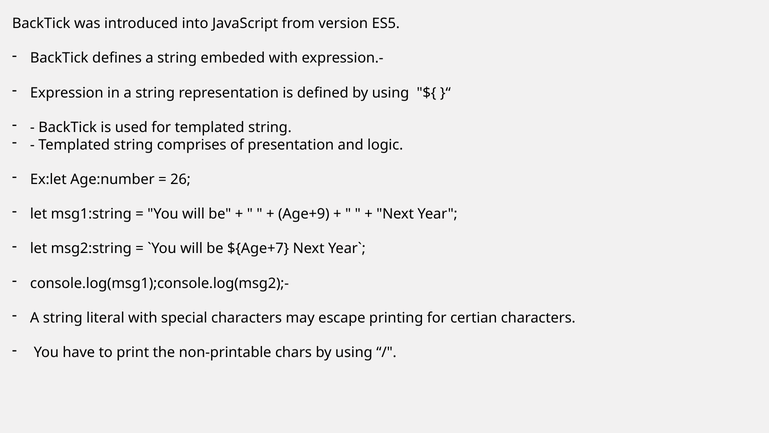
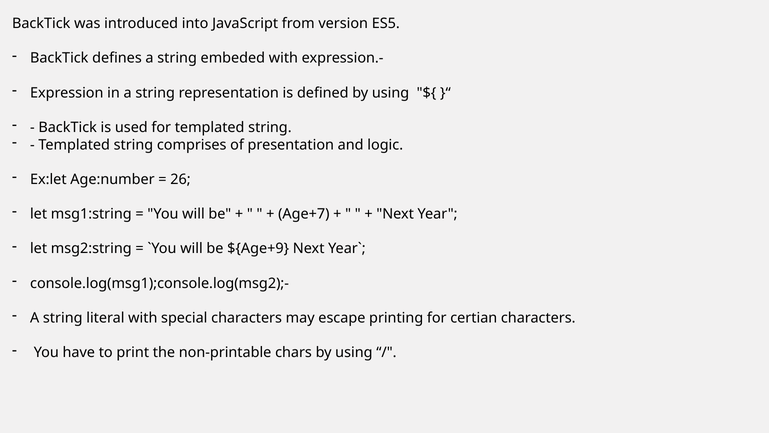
Age+9: Age+9 -> Age+7 (304, 214)
${Age+7: ${Age+7 -> ${Age+9 (258, 248)
